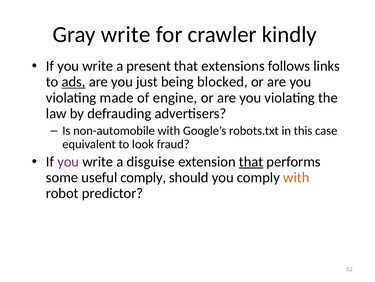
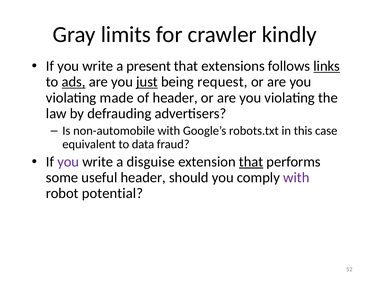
Gray write: write -> limits (126, 34)
links underline: none -> present (327, 66)
just underline: none -> present (147, 82)
blocked: blocked -> request (222, 82)
of engine: engine -> header (175, 97)
look: look -> data (143, 144)
useful comply: comply -> header (143, 177)
with colour: orange -> purple (296, 177)
predictor: predictor -> potential (112, 193)
